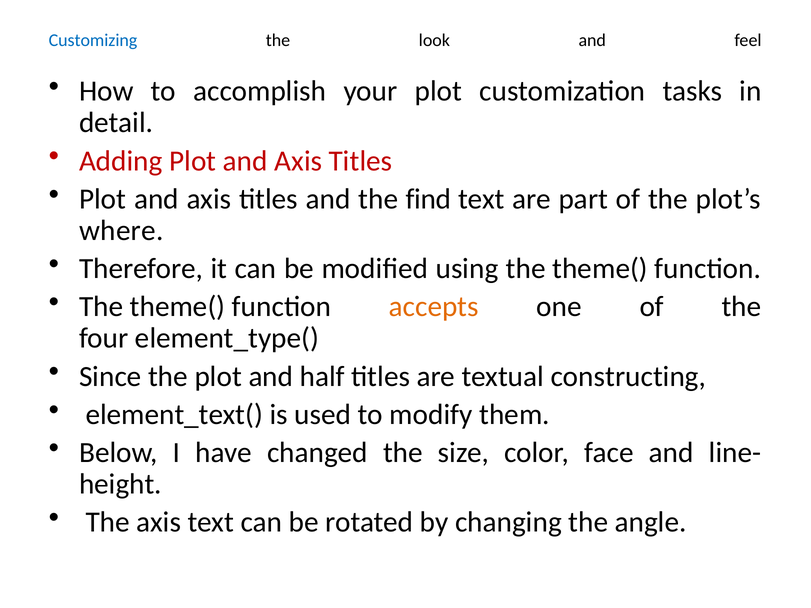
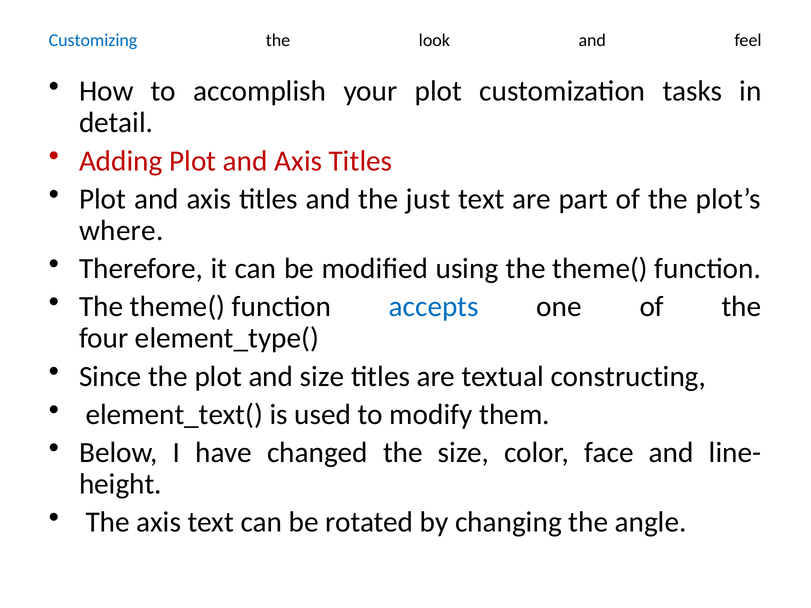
find: find -> just (428, 199)
accepts colour: orange -> blue (434, 307)
and half: half -> size (322, 377)
